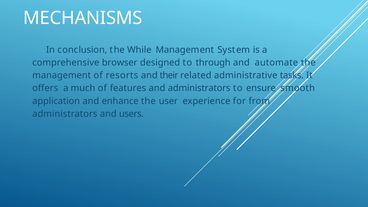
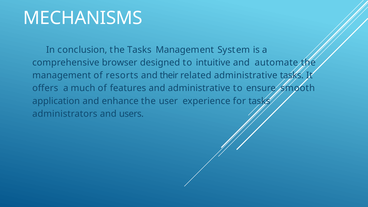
the While: While -> Tasks (139, 50)
through: through -> intuitive (213, 63)
and administrators: administrators -> administrative (199, 88)
for from: from -> tasks (259, 101)
